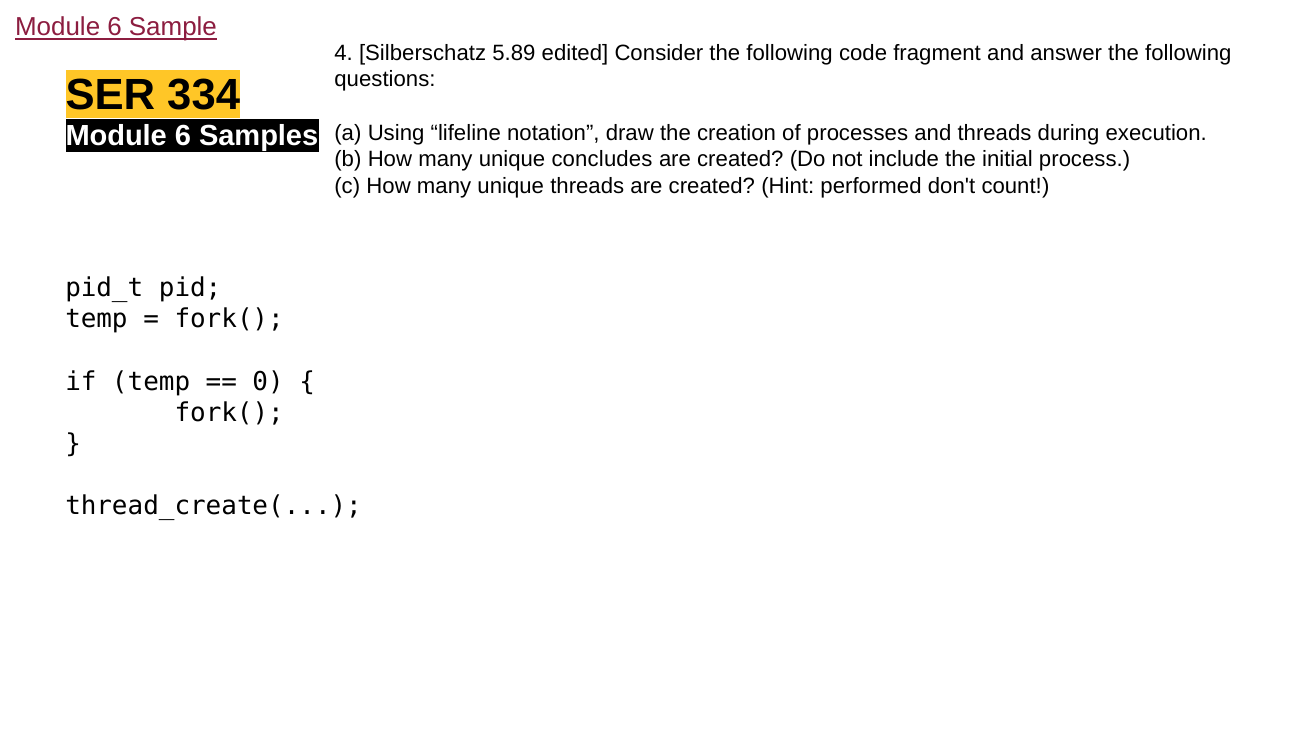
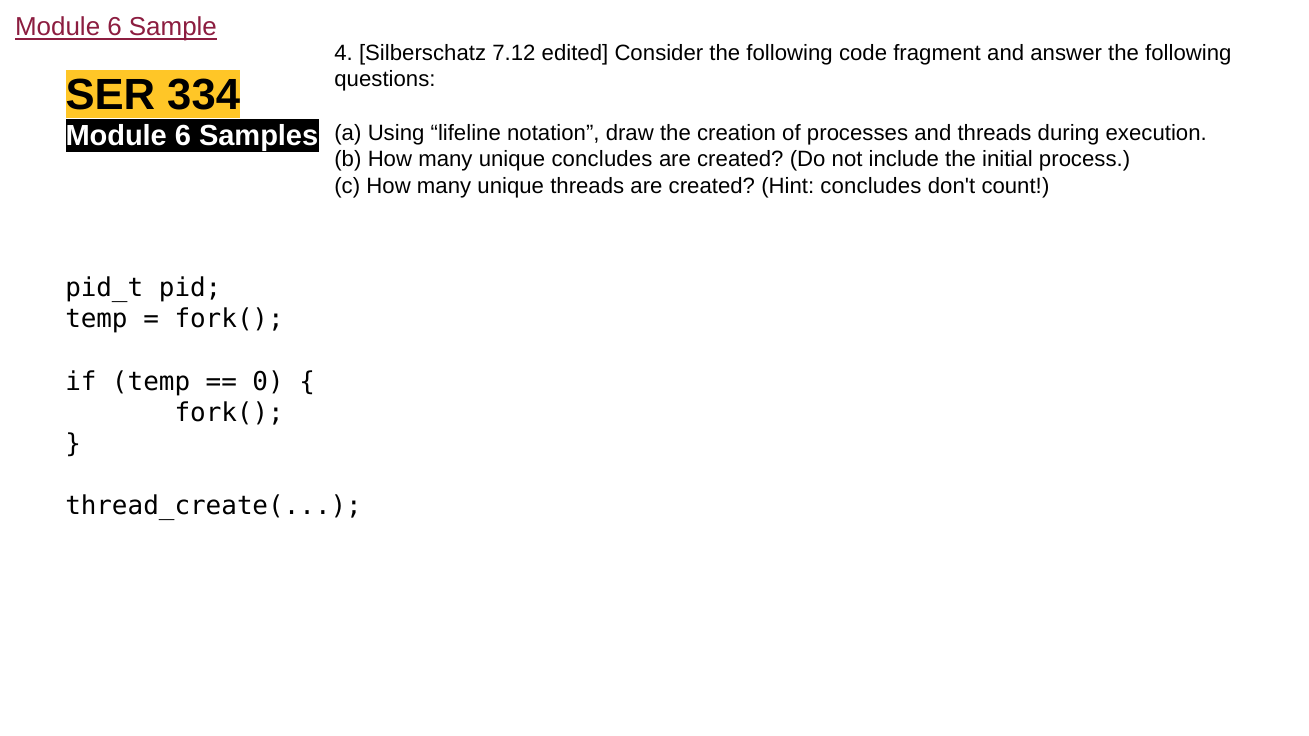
5.89: 5.89 -> 7.12 (514, 53)
Hint performed: performed -> concludes (871, 186)
